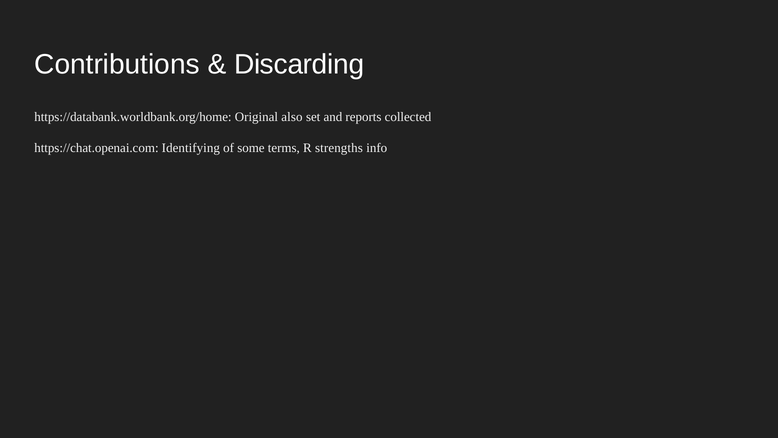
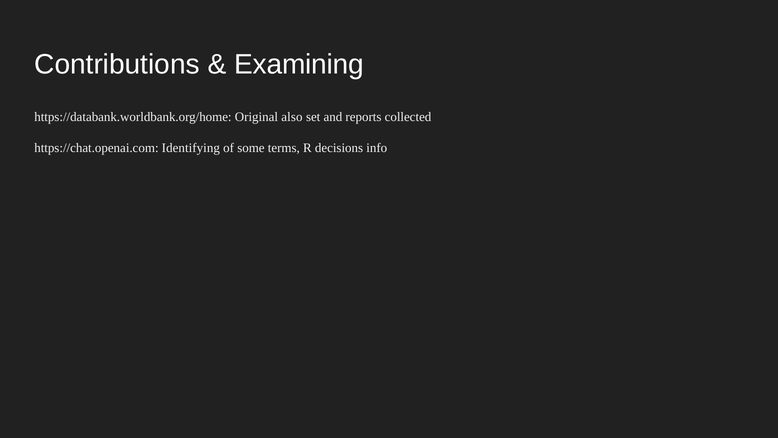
Discarding: Discarding -> Examining (299, 64)
strengths: strengths -> decisions (339, 148)
